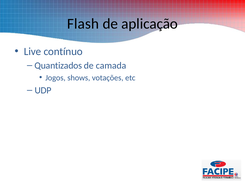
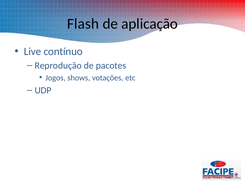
Quantizados: Quantizados -> Reprodução (58, 65)
camada: camada -> pacotes (111, 65)
